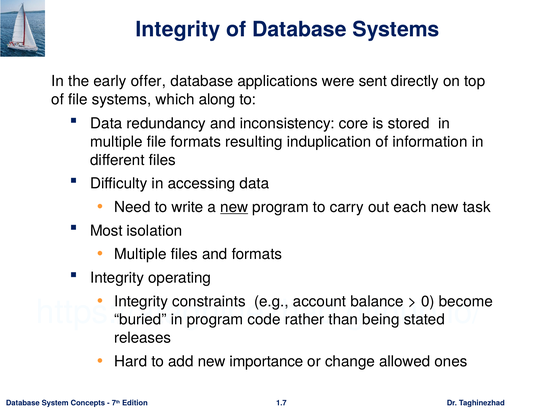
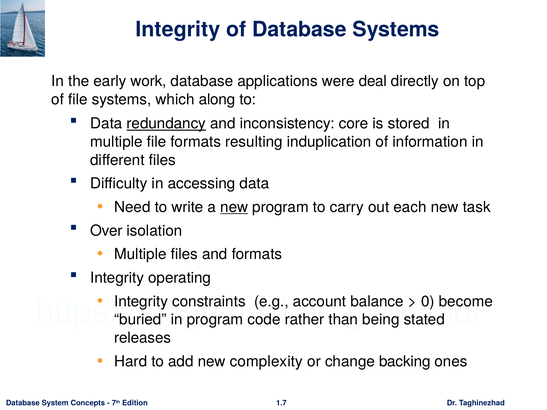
offer: offer -> work (149, 81)
sent: sent -> deal (373, 81)
redundancy underline: none -> present (166, 124)
Most: Most -> Over (106, 231)
importance: importance -> complexity (266, 362)
allowed: allowed -> backing (405, 362)
